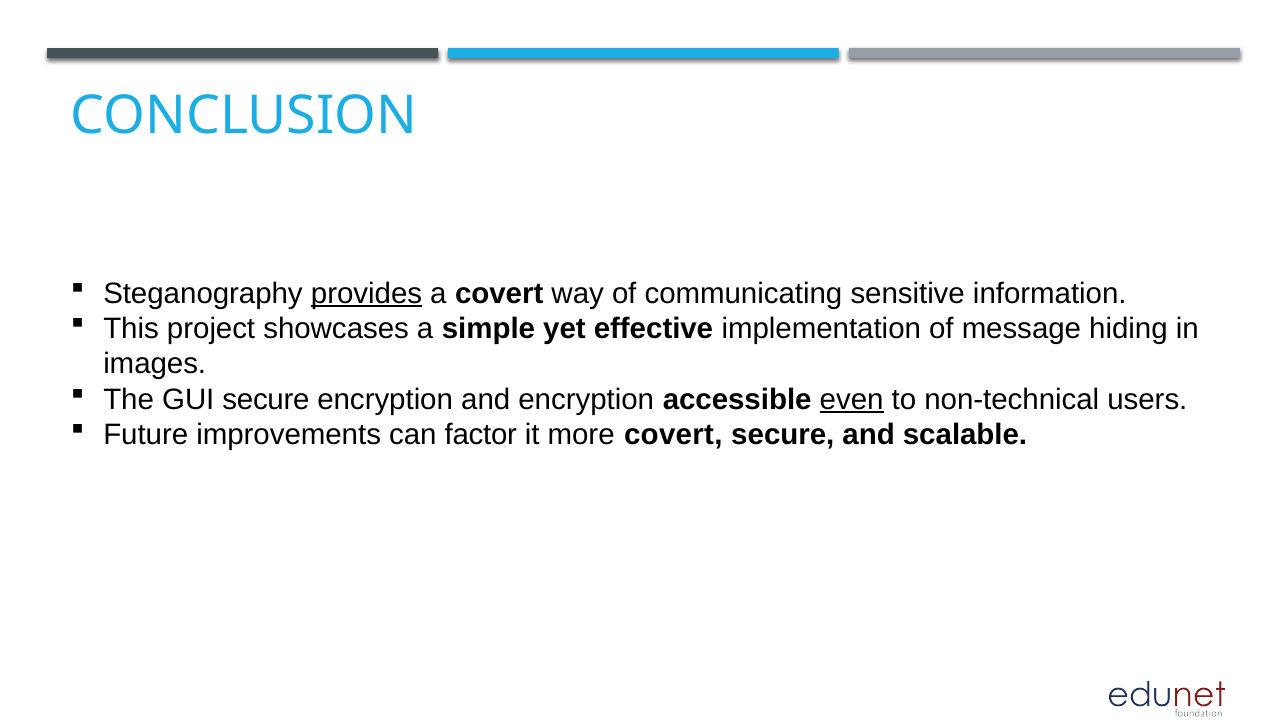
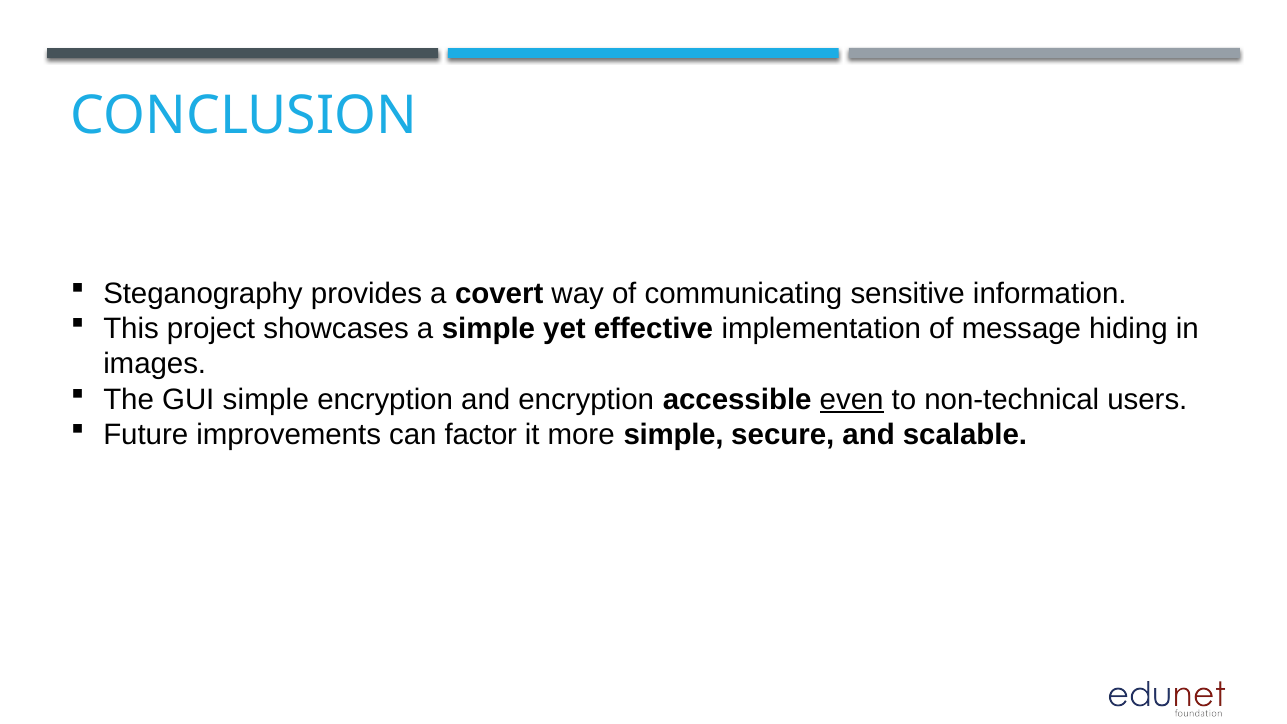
provides underline: present -> none (367, 293)
GUI secure: secure -> simple (266, 399)
more covert: covert -> simple (674, 435)
